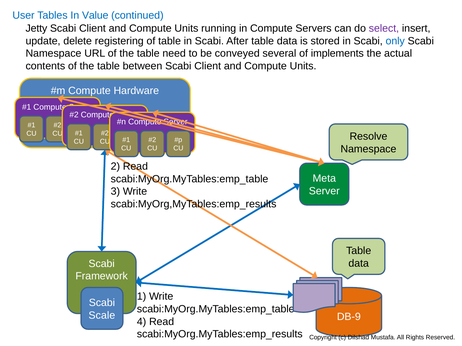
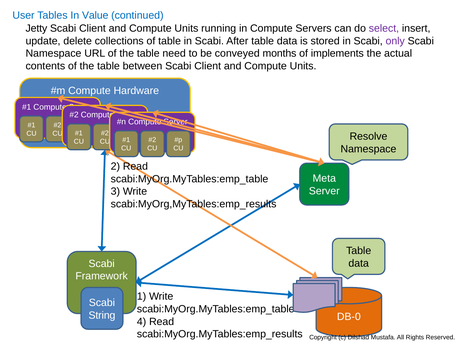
registering: registering -> collections (119, 41)
only colour: blue -> purple (395, 41)
several: several -> months (279, 54)
Scale: Scale -> String (102, 316)
DB-9: DB-9 -> DB-0 (349, 317)
